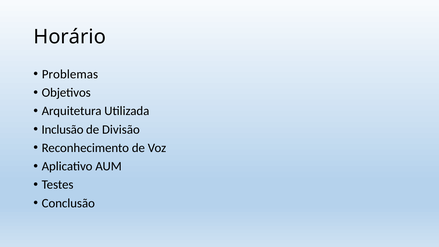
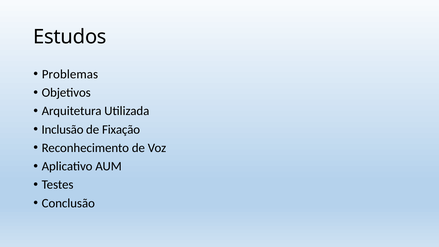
Horário: Horário -> Estudos (70, 37)
Divisão: Divisão -> Fixação (121, 129)
